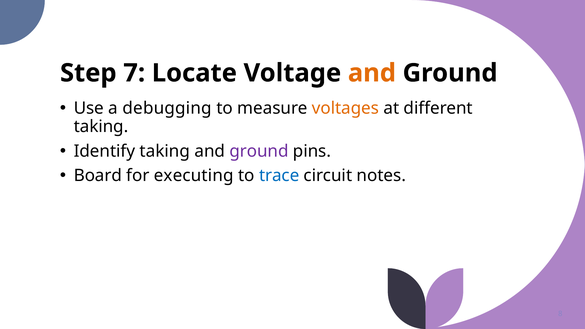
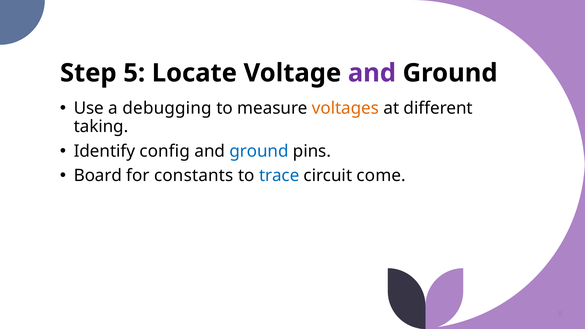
7: 7 -> 5 (134, 73)
and colour: orange -> purple (372, 73)
Identify taking: taking -> config (165, 151)
ground colour: purple -> blue (259, 151)
executing: executing -> constants (194, 176)
notes: notes -> come (381, 176)
